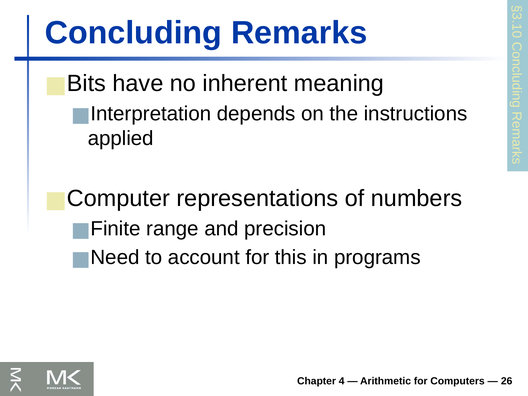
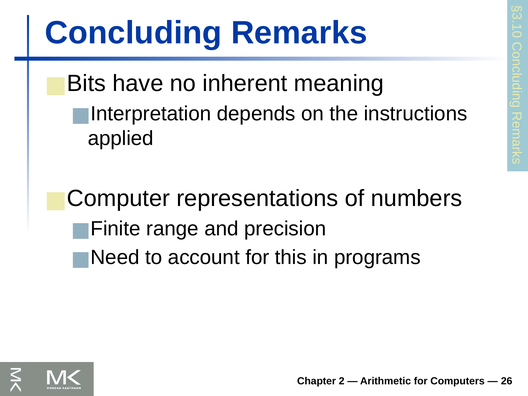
4: 4 -> 2 (342, 381)
